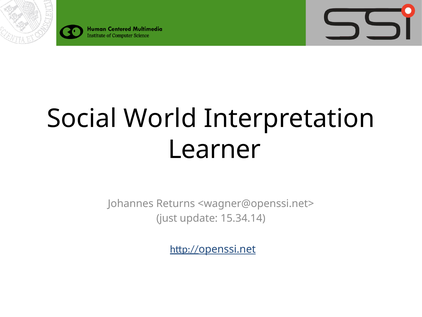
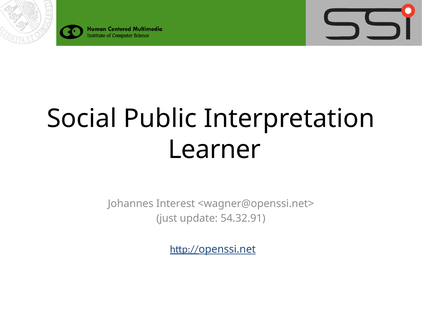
World: World -> Public (160, 119)
Returns: Returns -> Interest (176, 203)
15.34.14: 15.34.14 -> 54.32.91 (243, 218)
